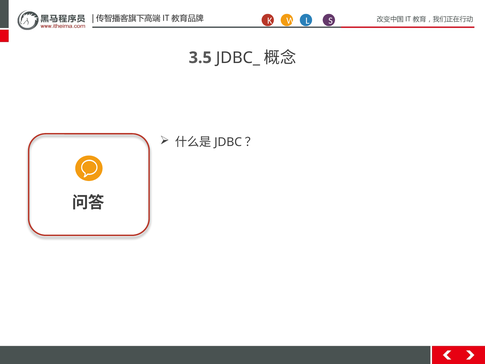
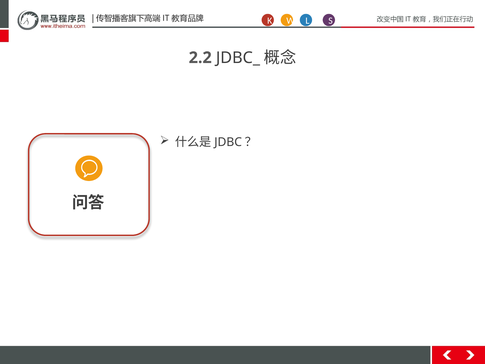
3.5: 3.5 -> 2.2 (200, 58)
